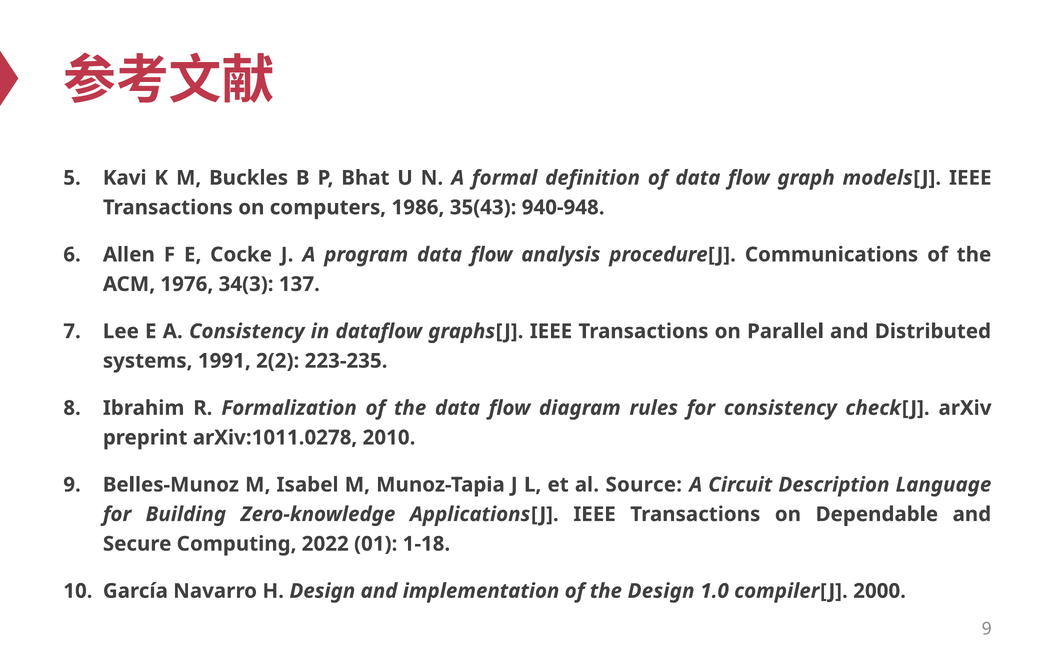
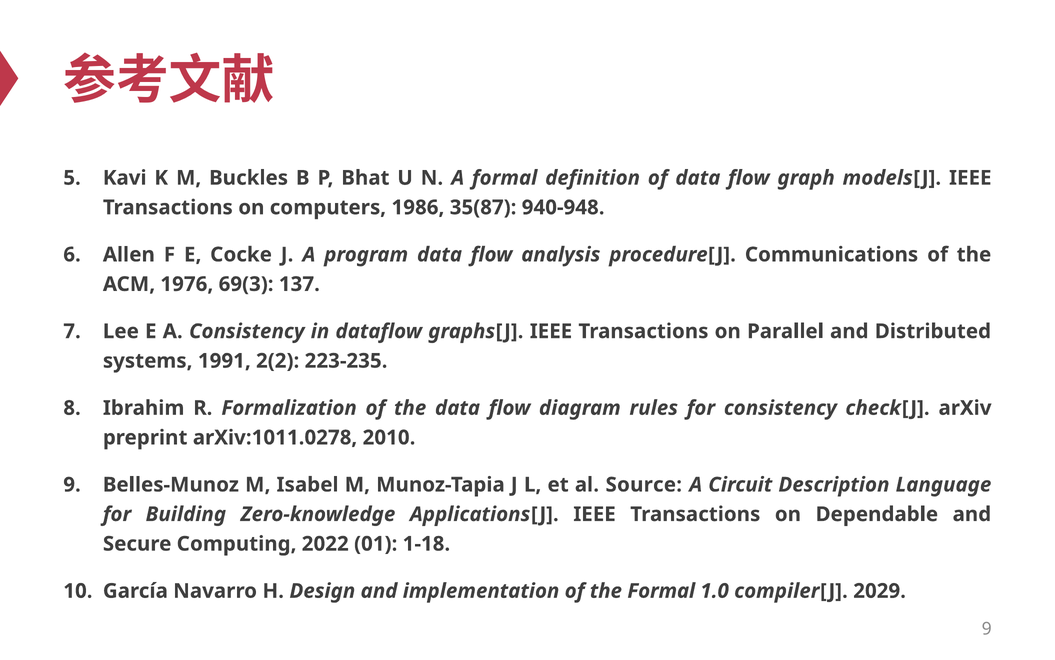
35(43: 35(43 -> 35(87 (483, 207)
34(3: 34(3 -> 69(3 (246, 284)
the Design: Design -> Formal (661, 590)
2000: 2000 -> 2029 (880, 590)
